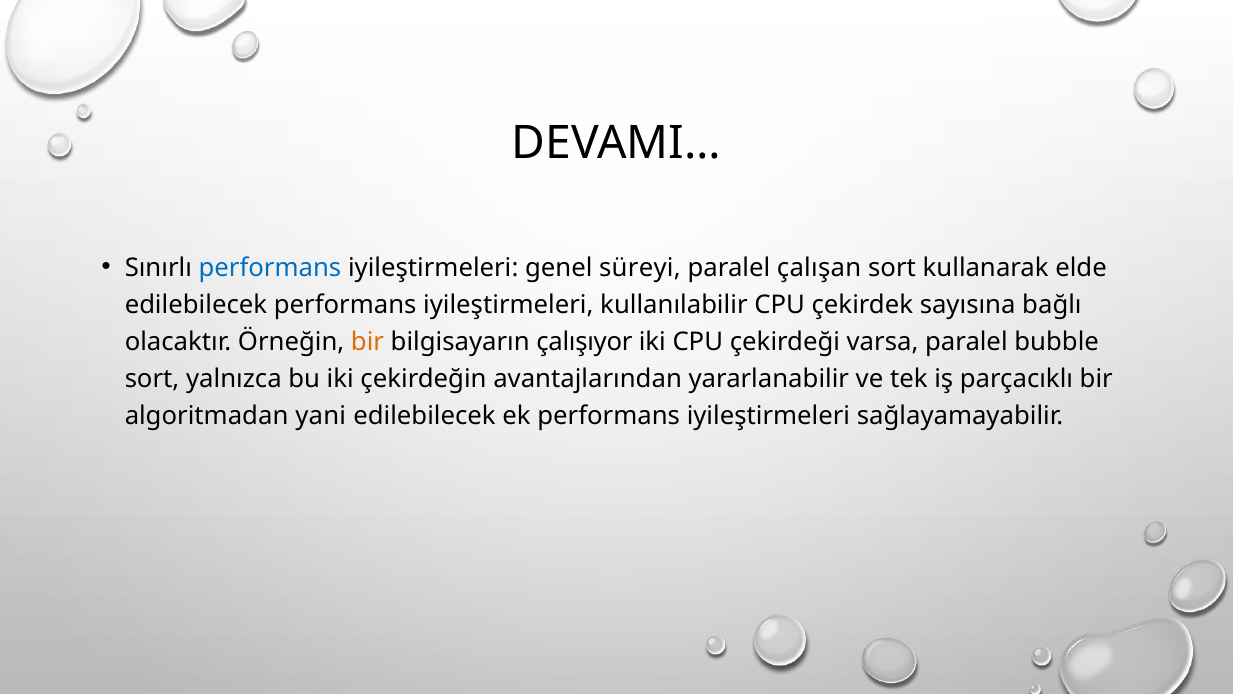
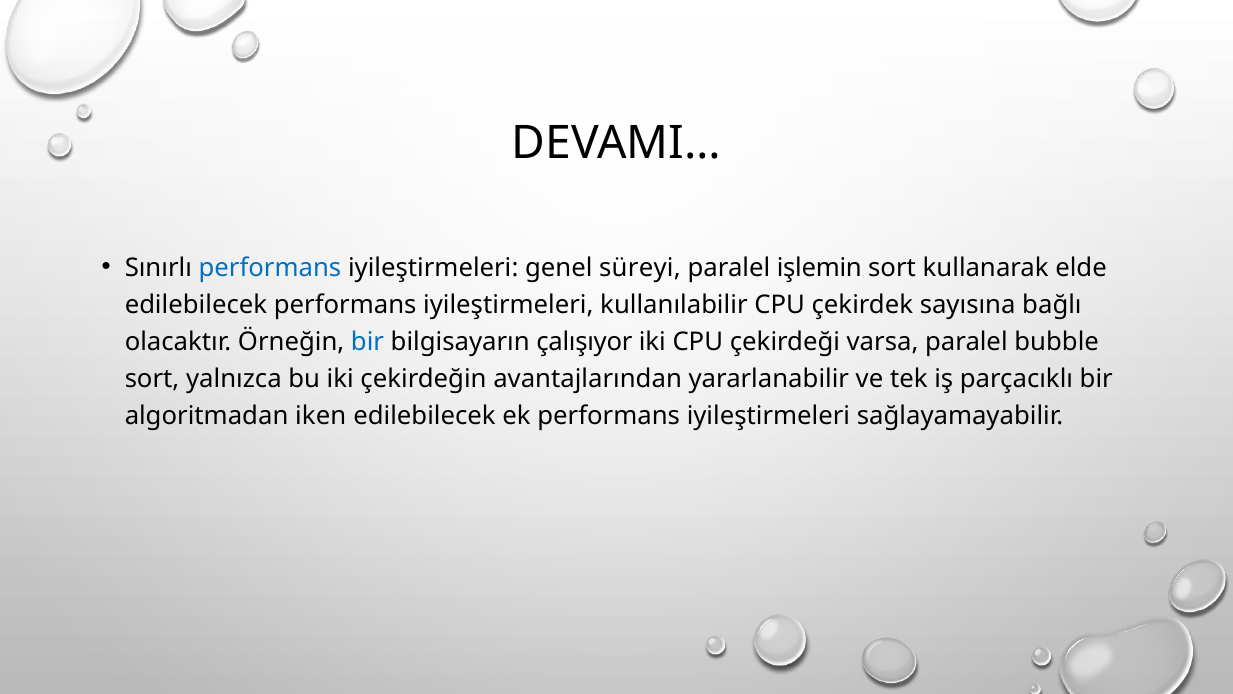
çalışan: çalışan -> işlemin (819, 267)
bir colour: orange -> blue (368, 341)
yani: yani -> iken (321, 415)
